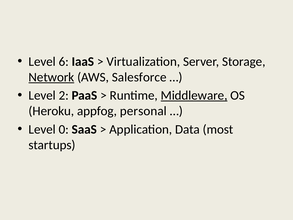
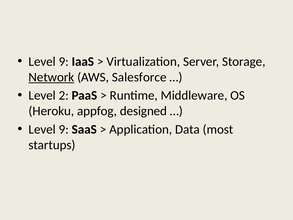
6: 6 -> 9 (64, 61)
Middleware underline: present -> none (194, 95)
personal: personal -> designed (143, 111)
0: 0 -> 9 (64, 129)
